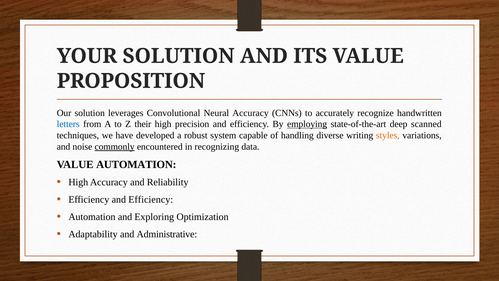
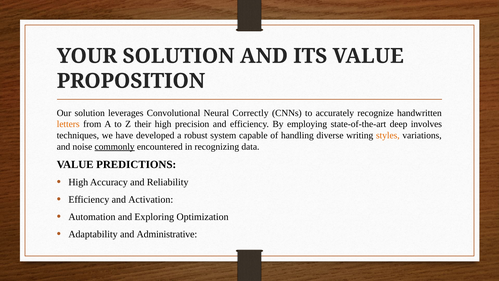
Neural Accuracy: Accuracy -> Correctly (250, 113)
letters colour: blue -> orange (68, 124)
employing underline: present -> none (307, 124)
scanned: scanned -> involves (426, 124)
VALUE AUTOMATION: AUTOMATION -> PREDICTIONS (136, 164)
Efficiency and Efficiency: Efficiency -> Activation (151, 199)
